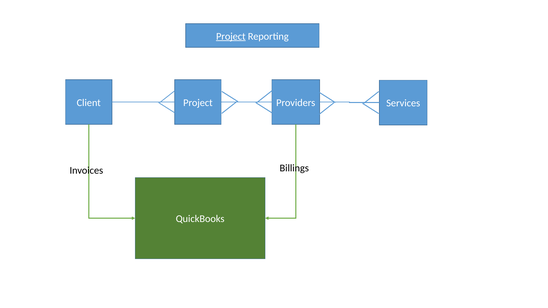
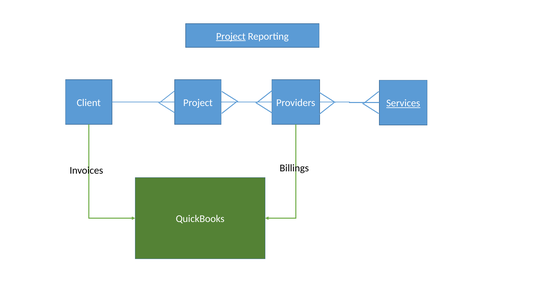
Services underline: none -> present (403, 103)
